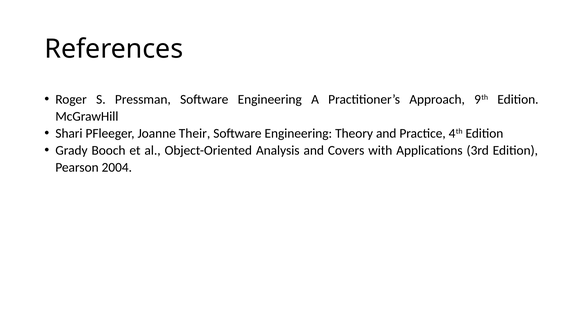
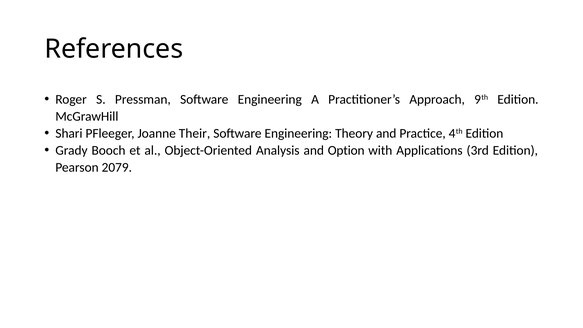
Covers: Covers -> Option (346, 150)
2004: 2004 -> 2079 (117, 167)
